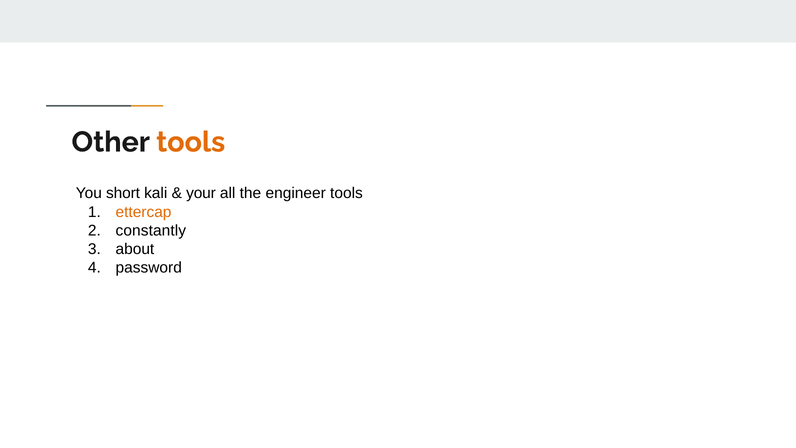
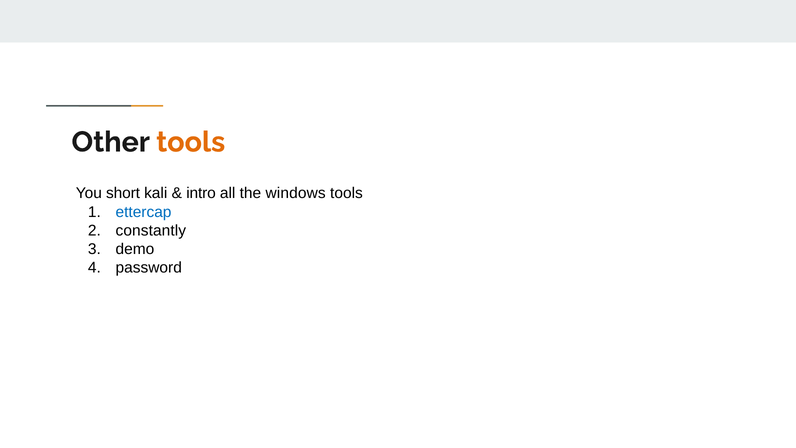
your: your -> intro (201, 193)
engineer: engineer -> windows (296, 193)
ettercap colour: orange -> blue (144, 212)
about: about -> demo (135, 249)
